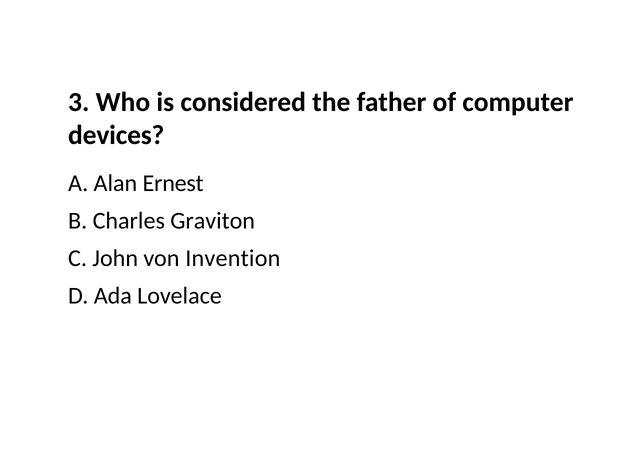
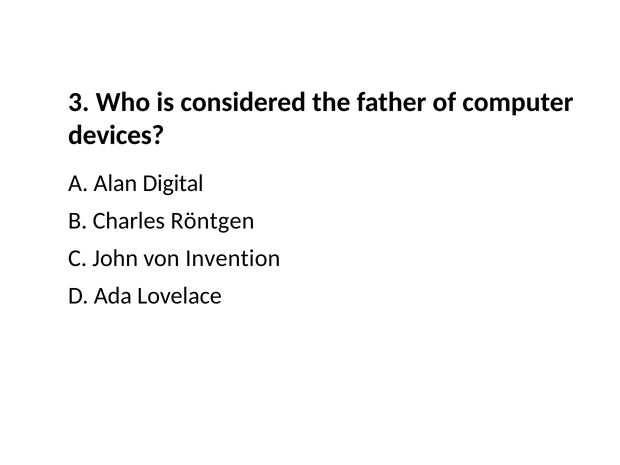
Ernest: Ernest -> Digital (173, 183)
Graviton: Graviton -> Röntgen (212, 221)
